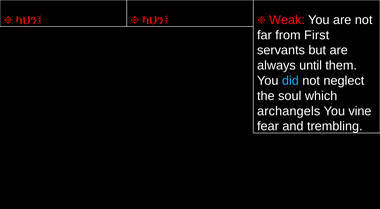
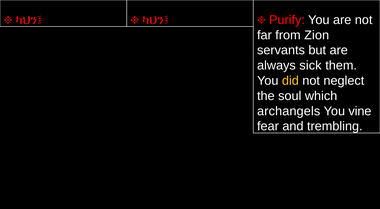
Weak: Weak -> Purify (287, 20)
First: First -> Zion (317, 35)
until: until -> sick (310, 65)
did colour: light blue -> yellow (290, 81)
